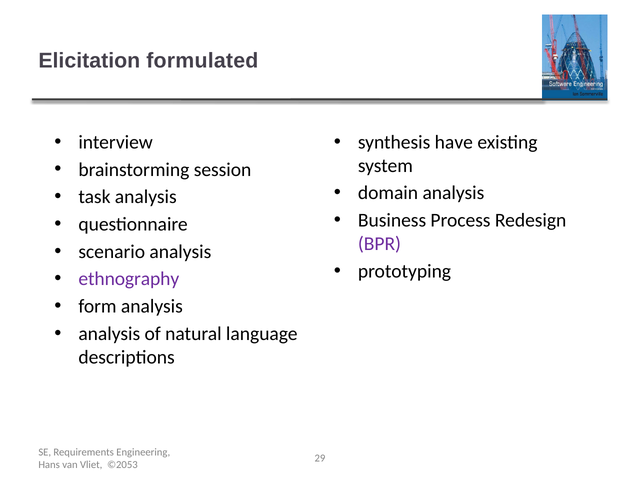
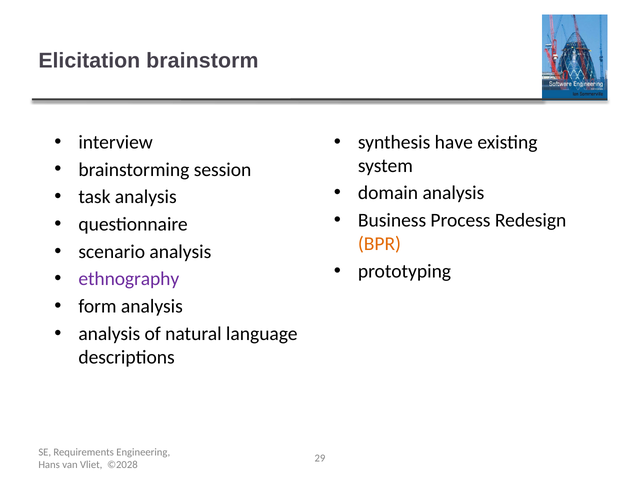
formulated: formulated -> brainstorm (202, 61)
BPR colour: purple -> orange (379, 244)
©2053: ©2053 -> ©2028 (122, 465)
